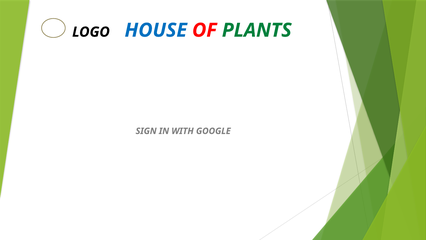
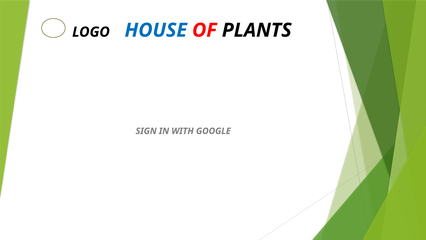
PLANTS colour: green -> black (257, 30)
